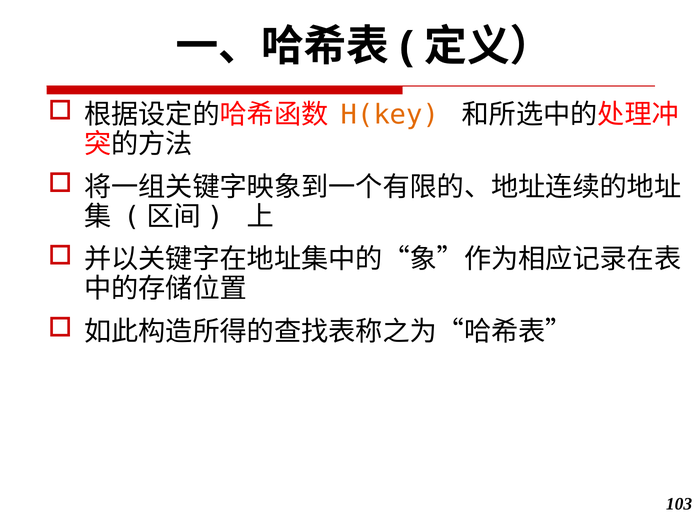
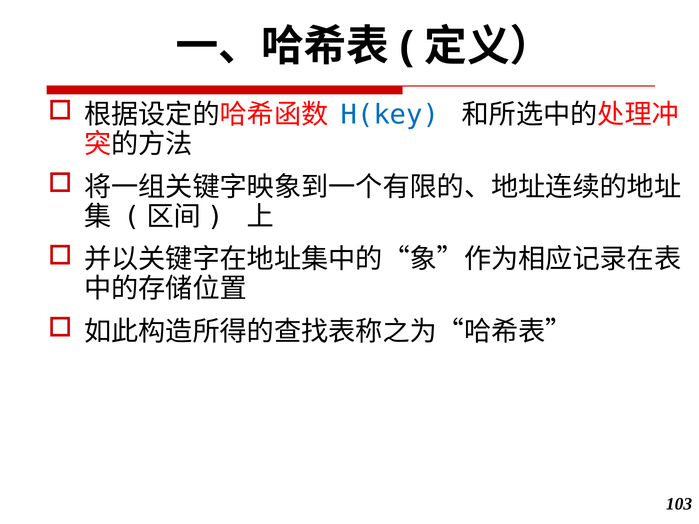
H(key colour: orange -> blue (390, 115)
